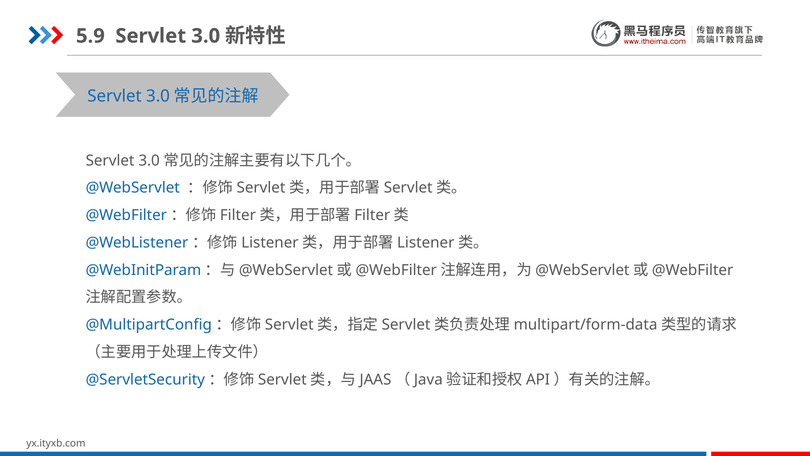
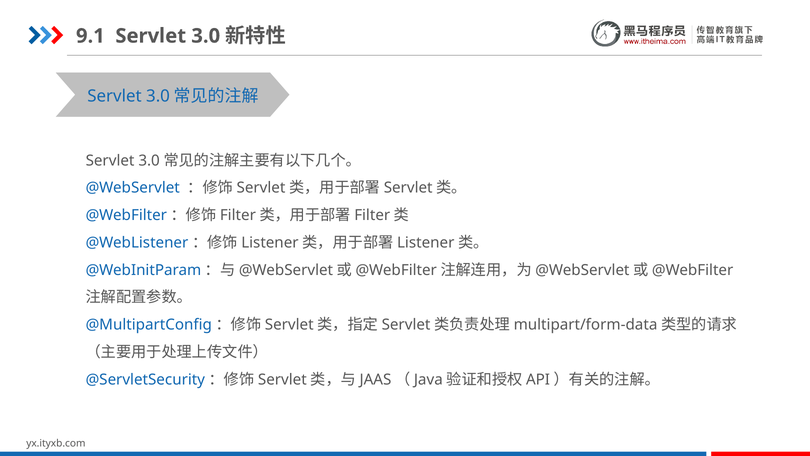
5.9: 5.9 -> 9.1 (90, 36)
